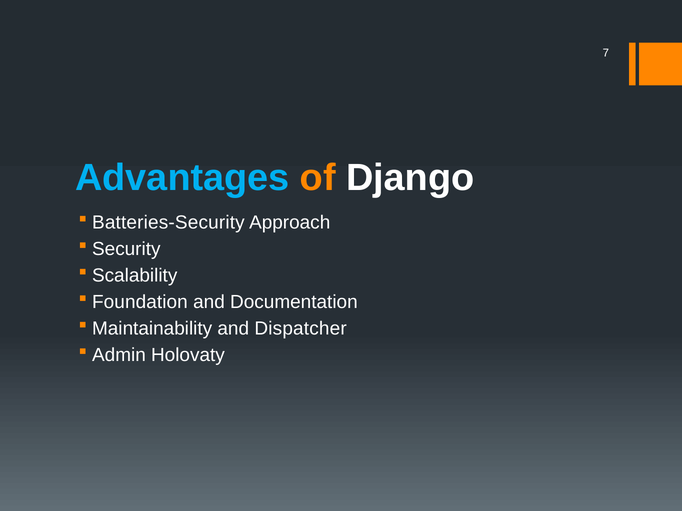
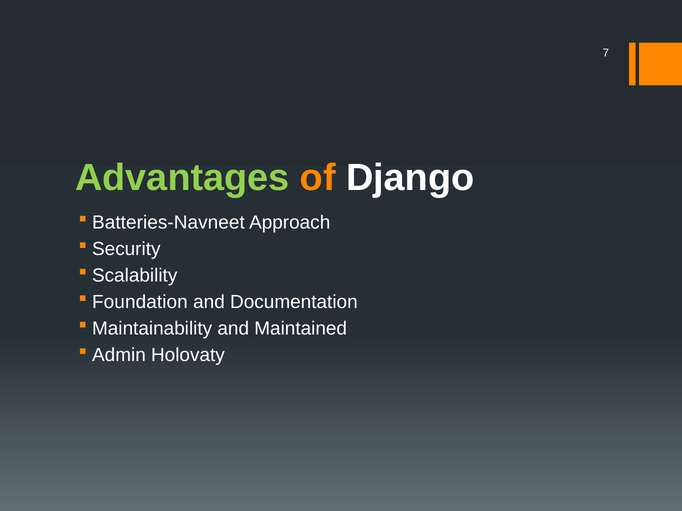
Advantages colour: light blue -> light green (182, 178)
Batteries-Security: Batteries-Security -> Batteries-Navneet (168, 223)
Dispatcher: Dispatcher -> Maintained (301, 329)
